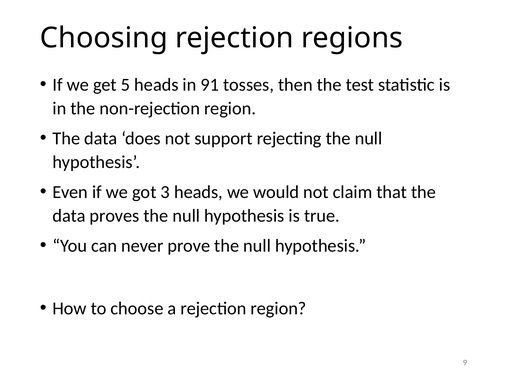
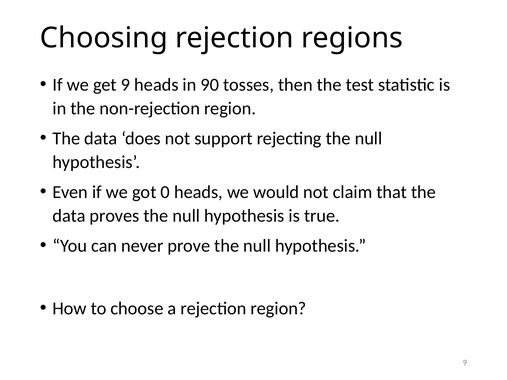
get 5: 5 -> 9 (126, 85)
91: 91 -> 90 (210, 85)
3: 3 -> 0 (165, 192)
